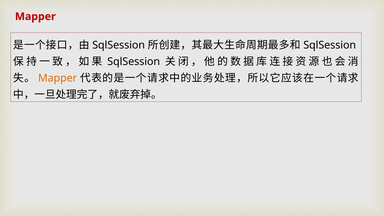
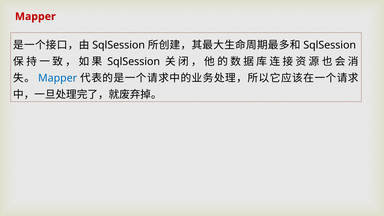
Mapper colour: orange -> blue (58, 78)
